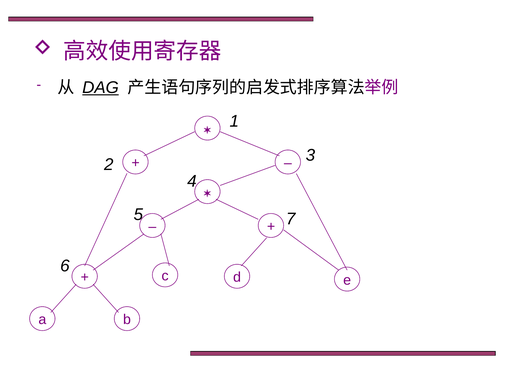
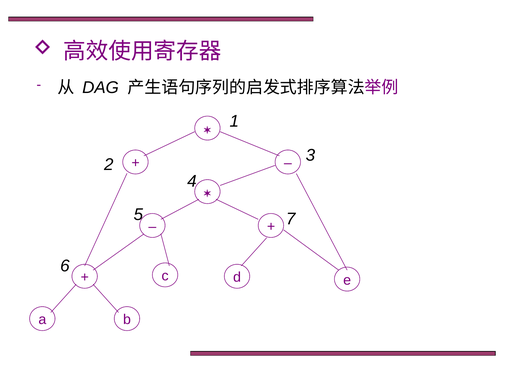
DAG underline: present -> none (101, 87)
